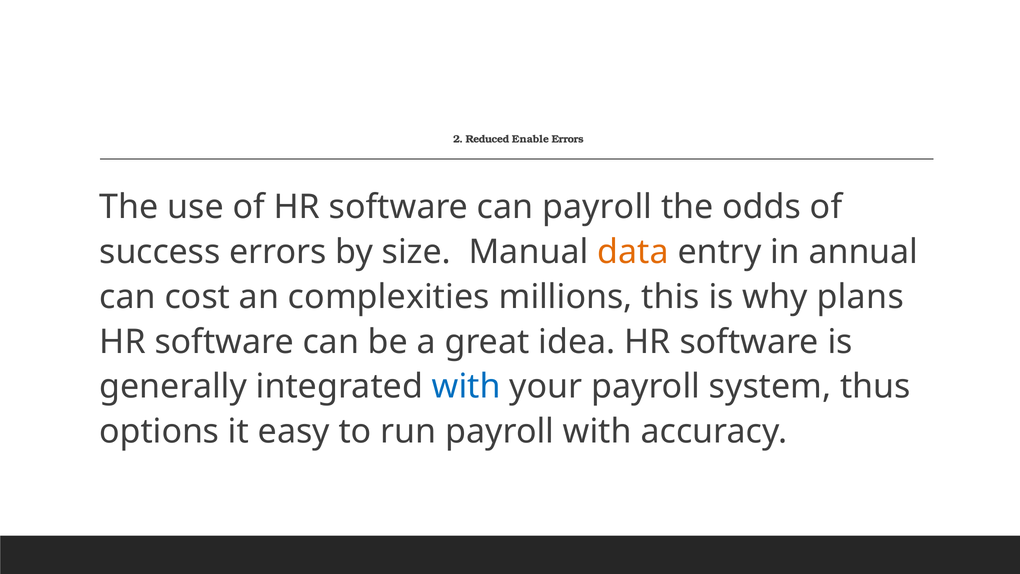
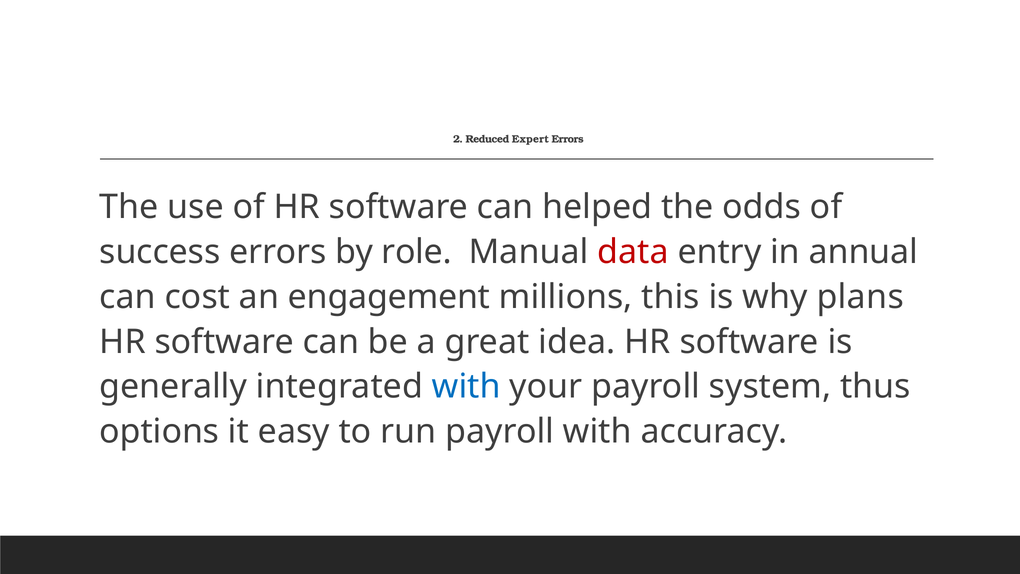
Enable: Enable -> Expert (530, 139)
can payroll: payroll -> helped (597, 207)
size: size -> role (417, 252)
data colour: orange -> red (633, 252)
complexities: complexities -> engagement (389, 297)
